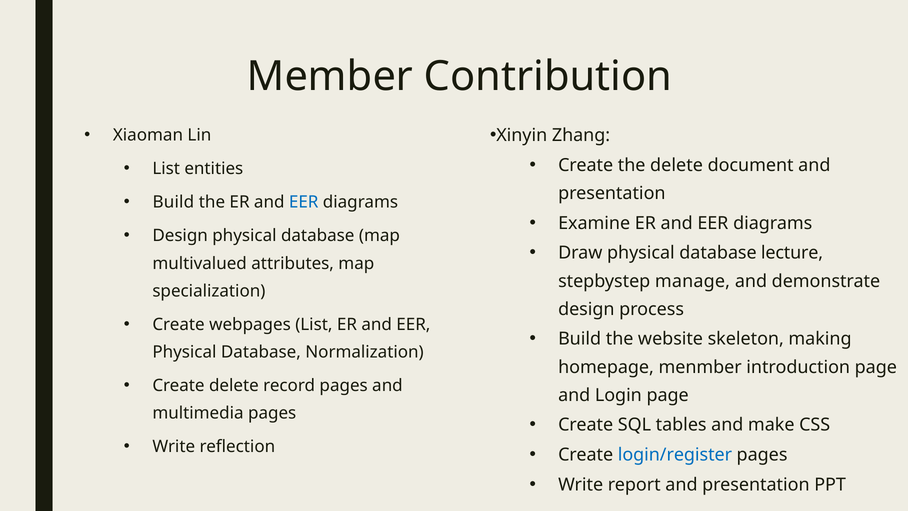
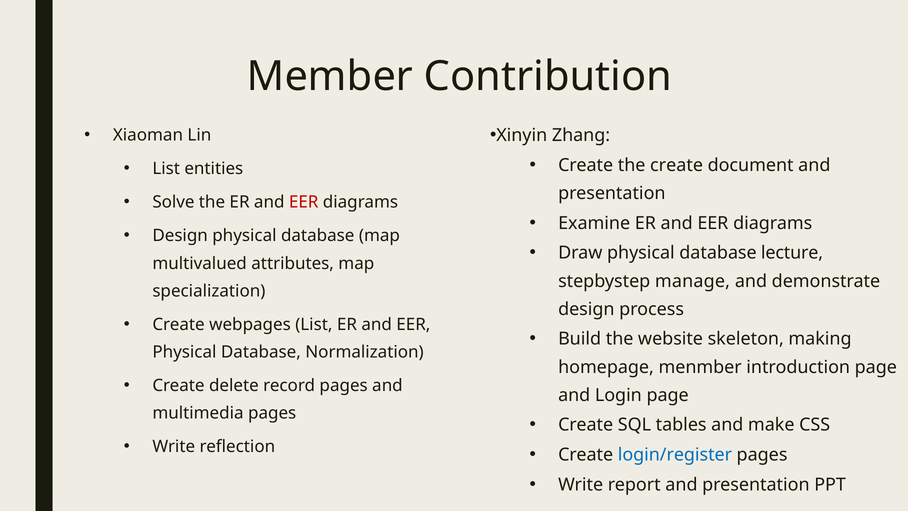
the delete: delete -> create (677, 165)
Build: Build -> Solve (173, 202)
EER colour: blue -> red (304, 202)
